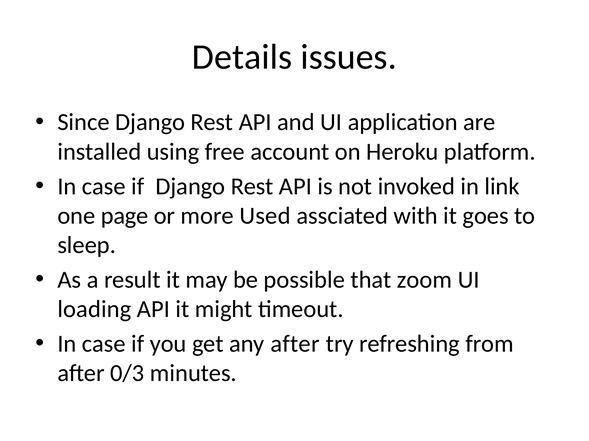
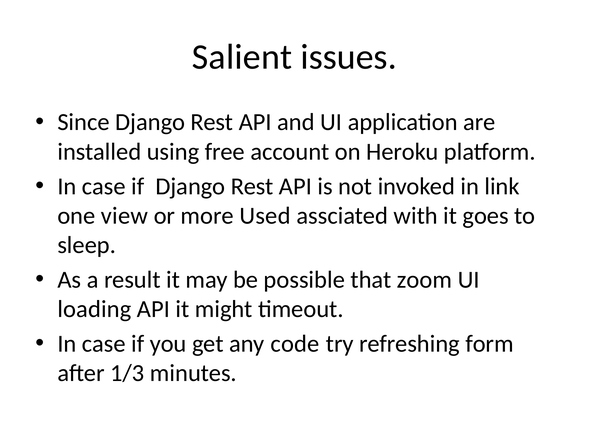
Details: Details -> Salient (242, 57)
page: page -> view (124, 216)
any after: after -> code (295, 344)
from: from -> form (489, 344)
0/3: 0/3 -> 1/3 (127, 374)
